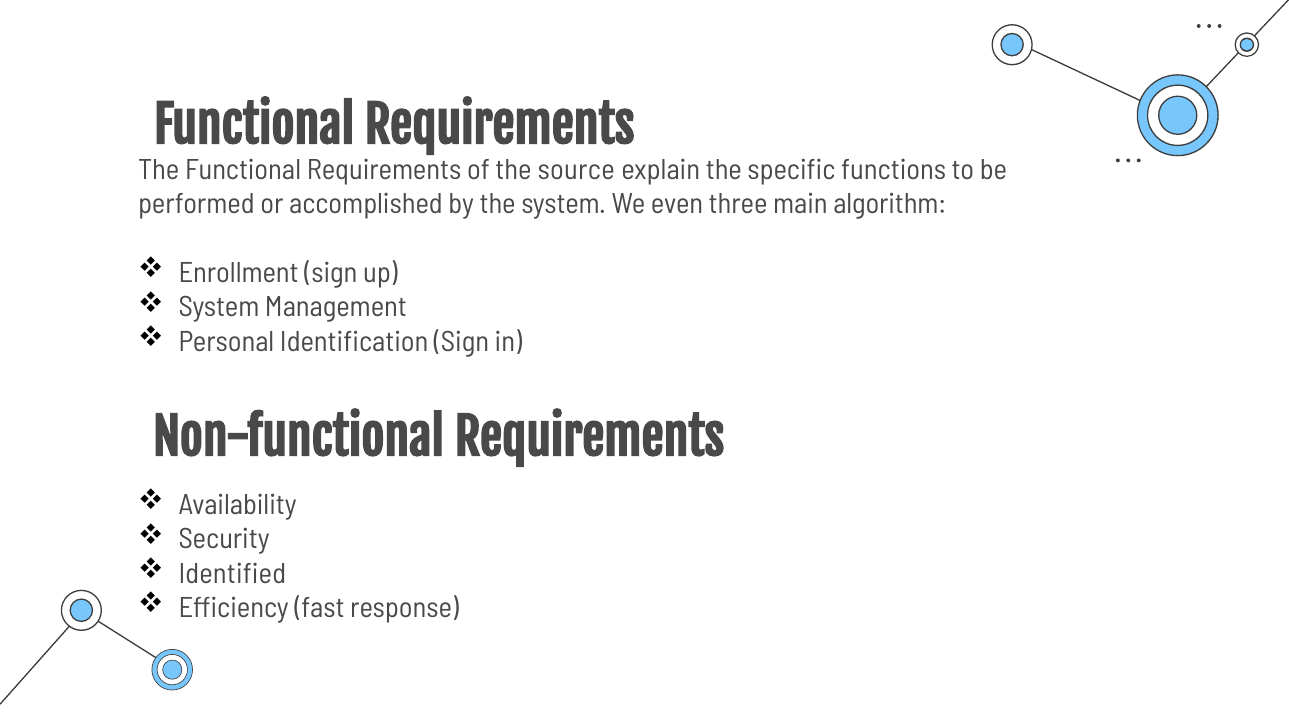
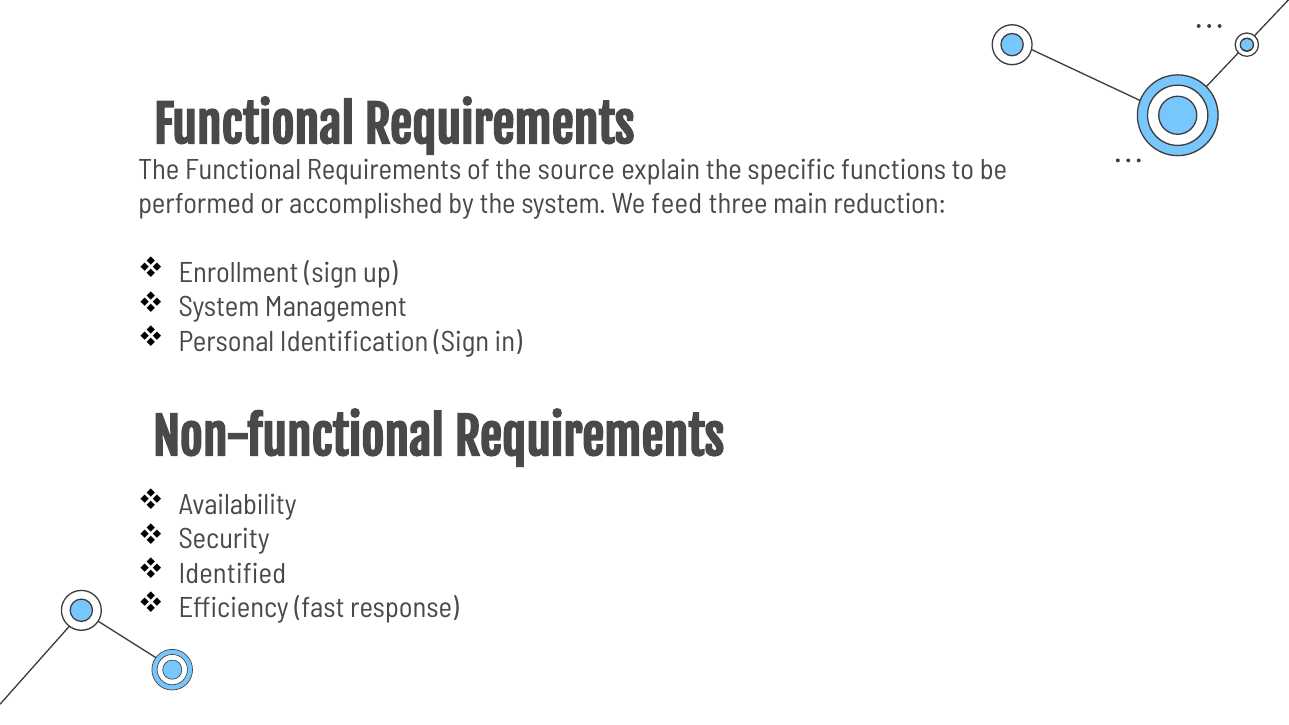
even: even -> feed (677, 204)
algorithm: algorithm -> reduction (890, 204)
